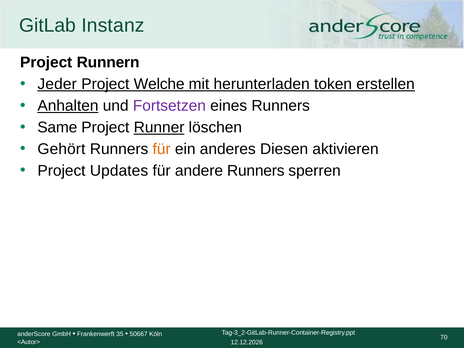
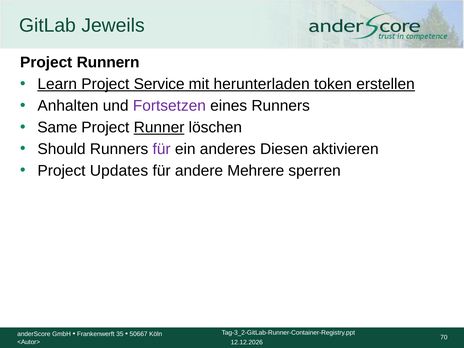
Instanz: Instanz -> Jeweils (113, 25)
Jeder: Jeder -> Learn (57, 84)
Welche: Welche -> Service (159, 84)
Anhalten underline: present -> none (68, 106)
Gehört: Gehört -> Should (62, 149)
für colour: orange -> purple (162, 149)
andere Runners: Runners -> Mehrere (256, 171)
